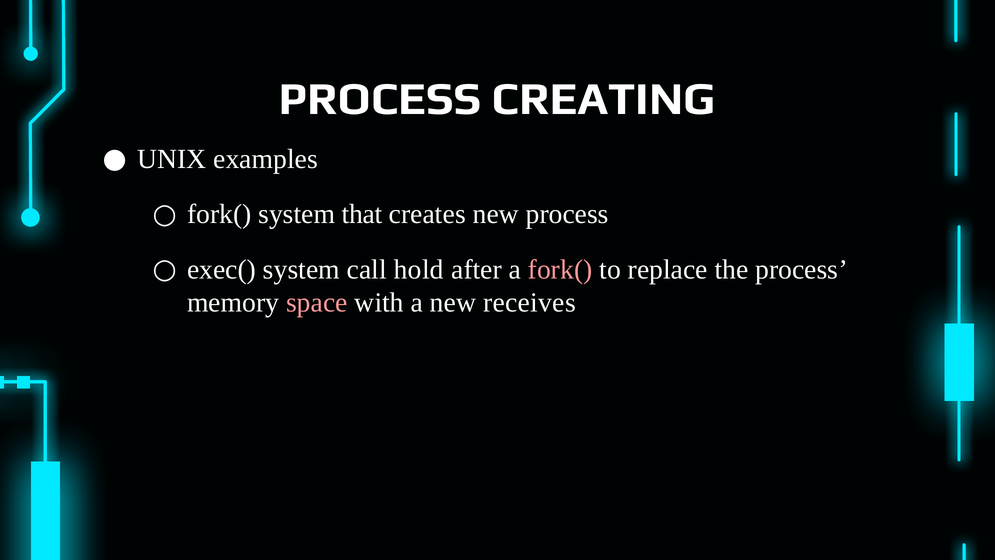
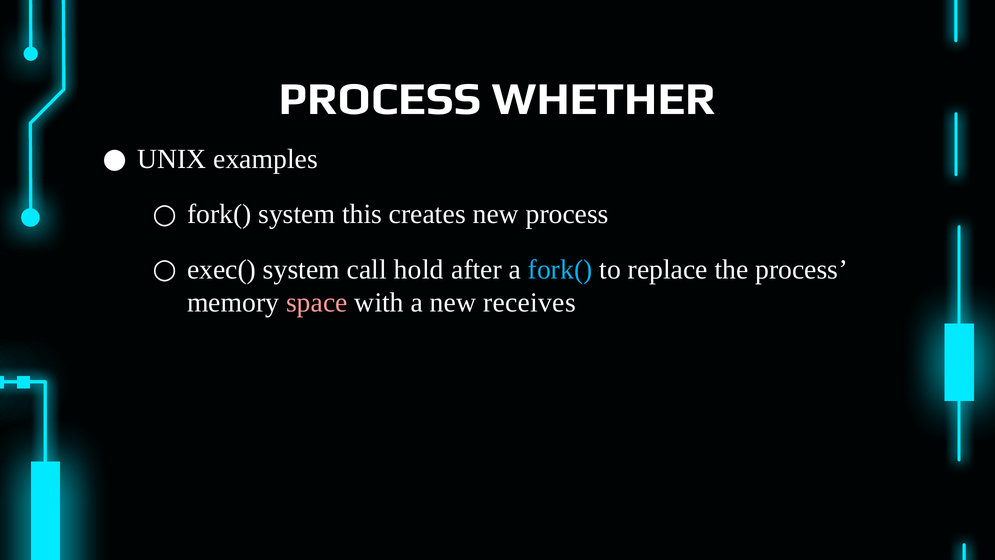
CREATING: CREATING -> WHETHER (604, 99)
that: that -> this (362, 214)
fork( colour: pink -> light blue (560, 270)
